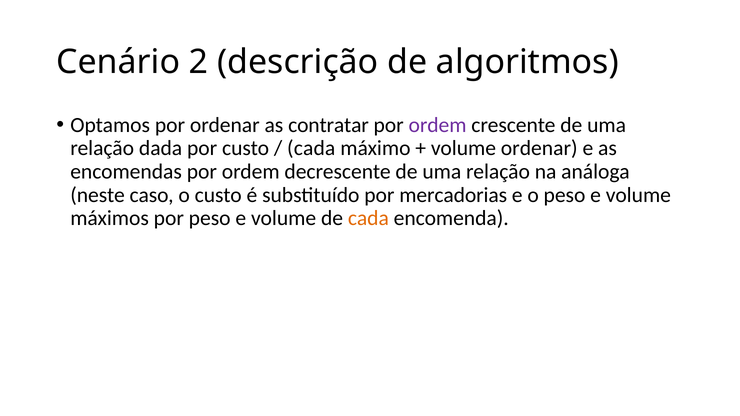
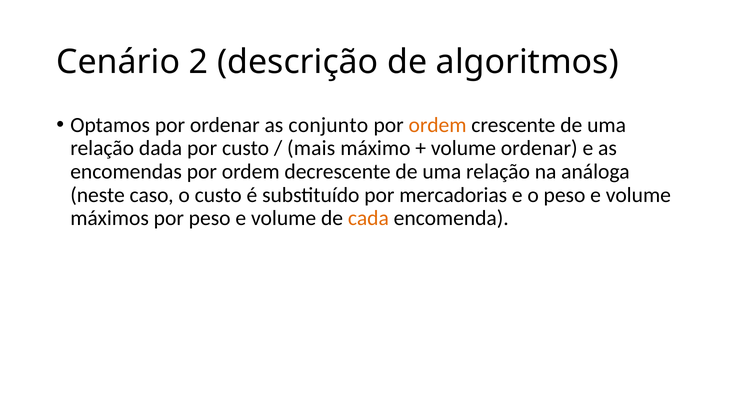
contratar: contratar -> conjunto (328, 125)
ordem colour: purple -> orange (438, 125)
cada: cada -> mais (311, 148)
